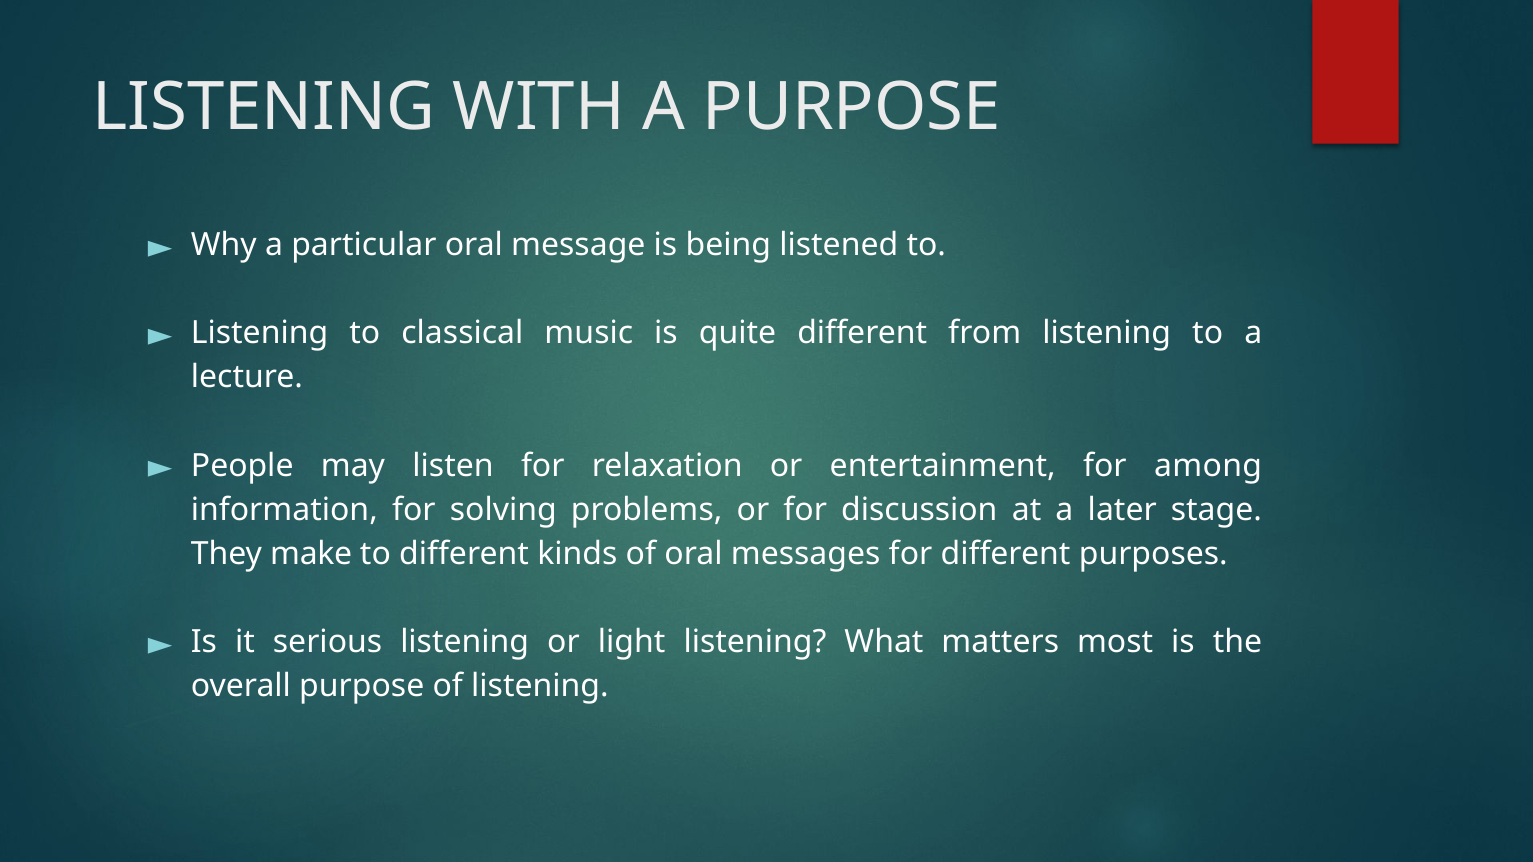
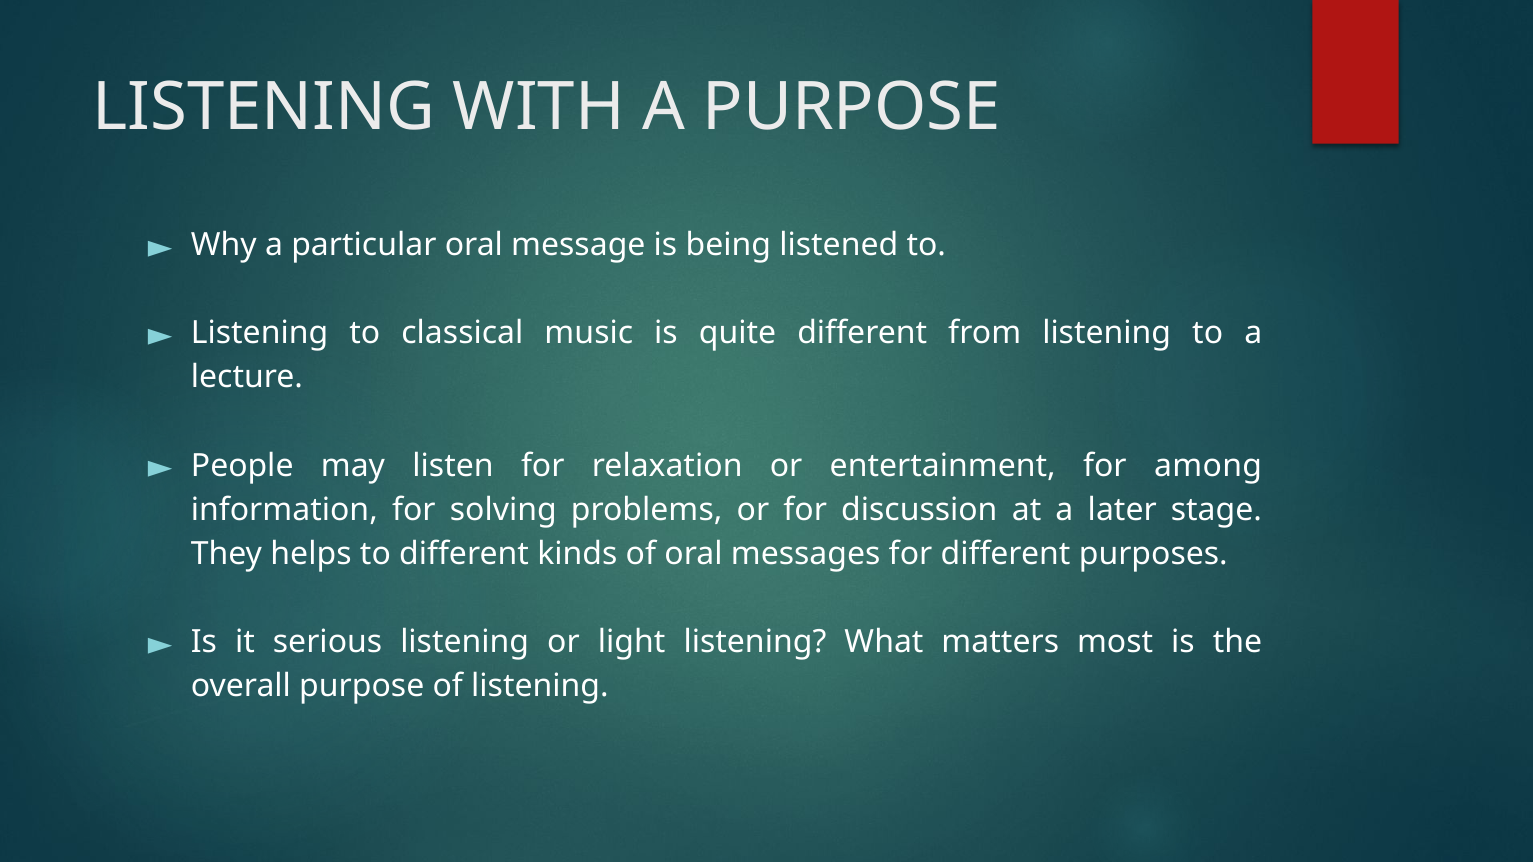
make: make -> helps (311, 554)
